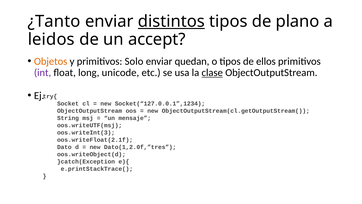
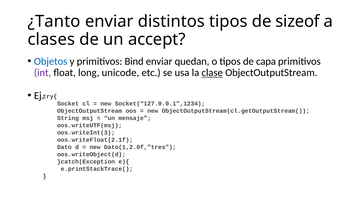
distintos underline: present -> none (171, 21)
plano: plano -> sizeof (298, 21)
leidos: leidos -> clases (51, 39)
Objetos colour: orange -> blue (51, 61)
Solo: Solo -> Bind (134, 61)
ellos: ellos -> capa (266, 61)
